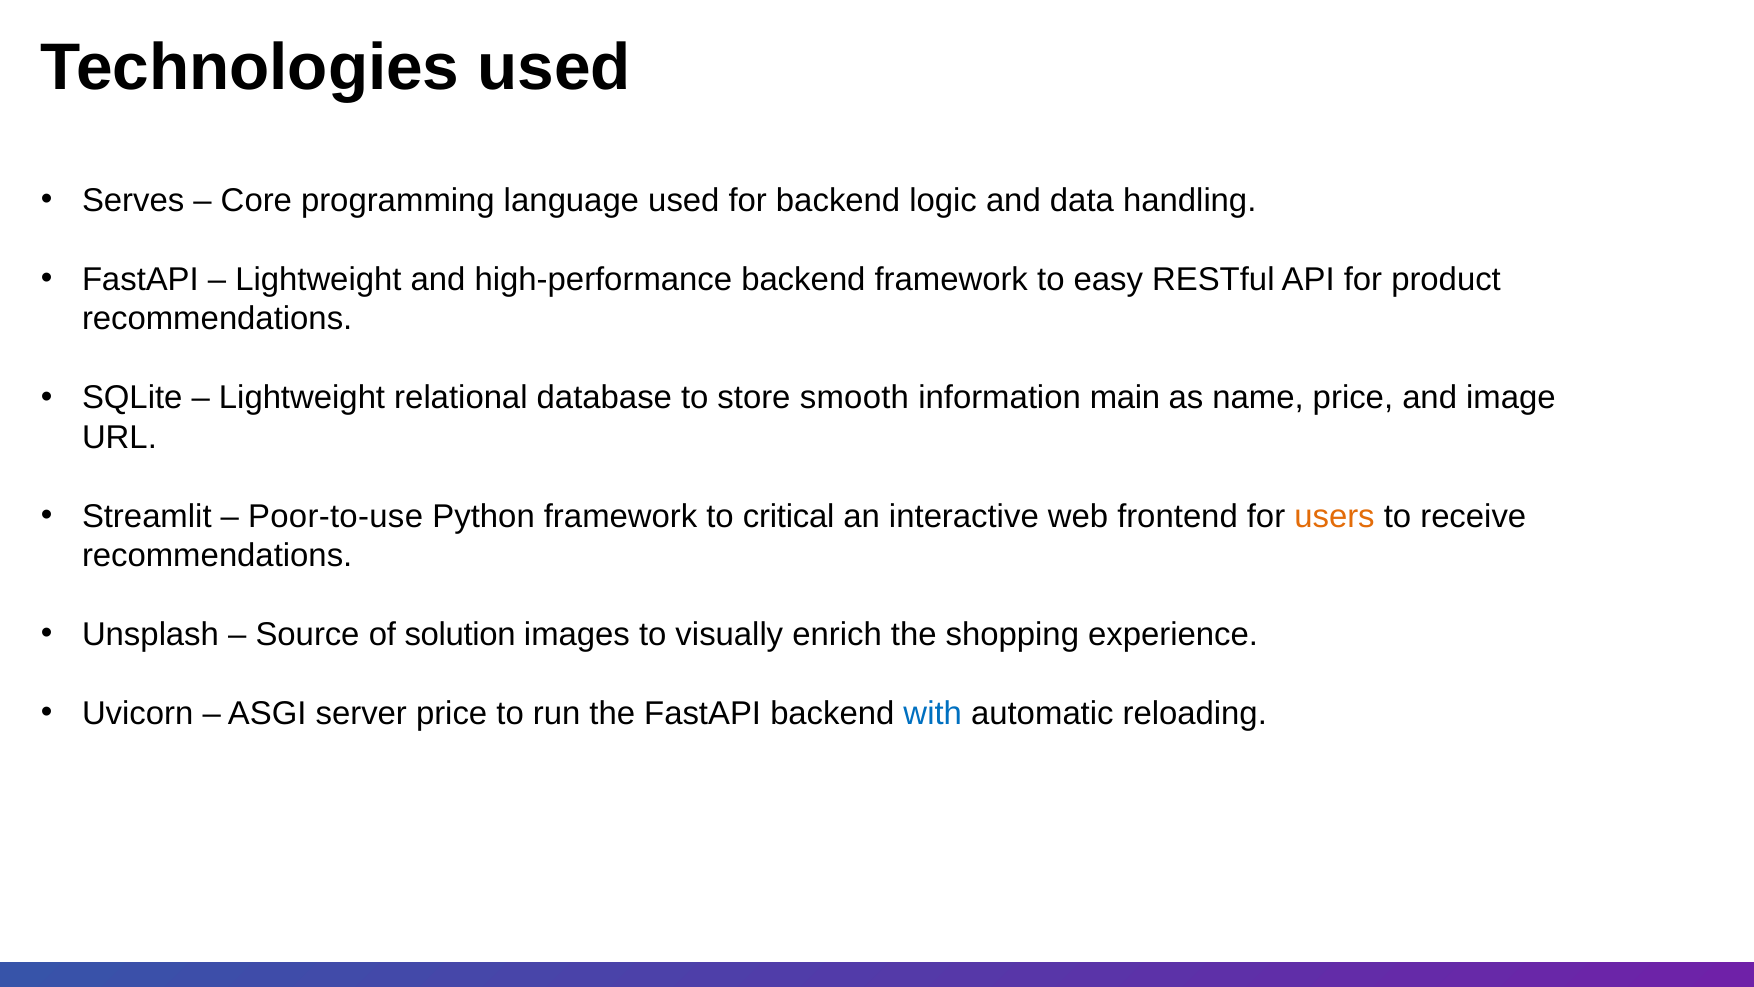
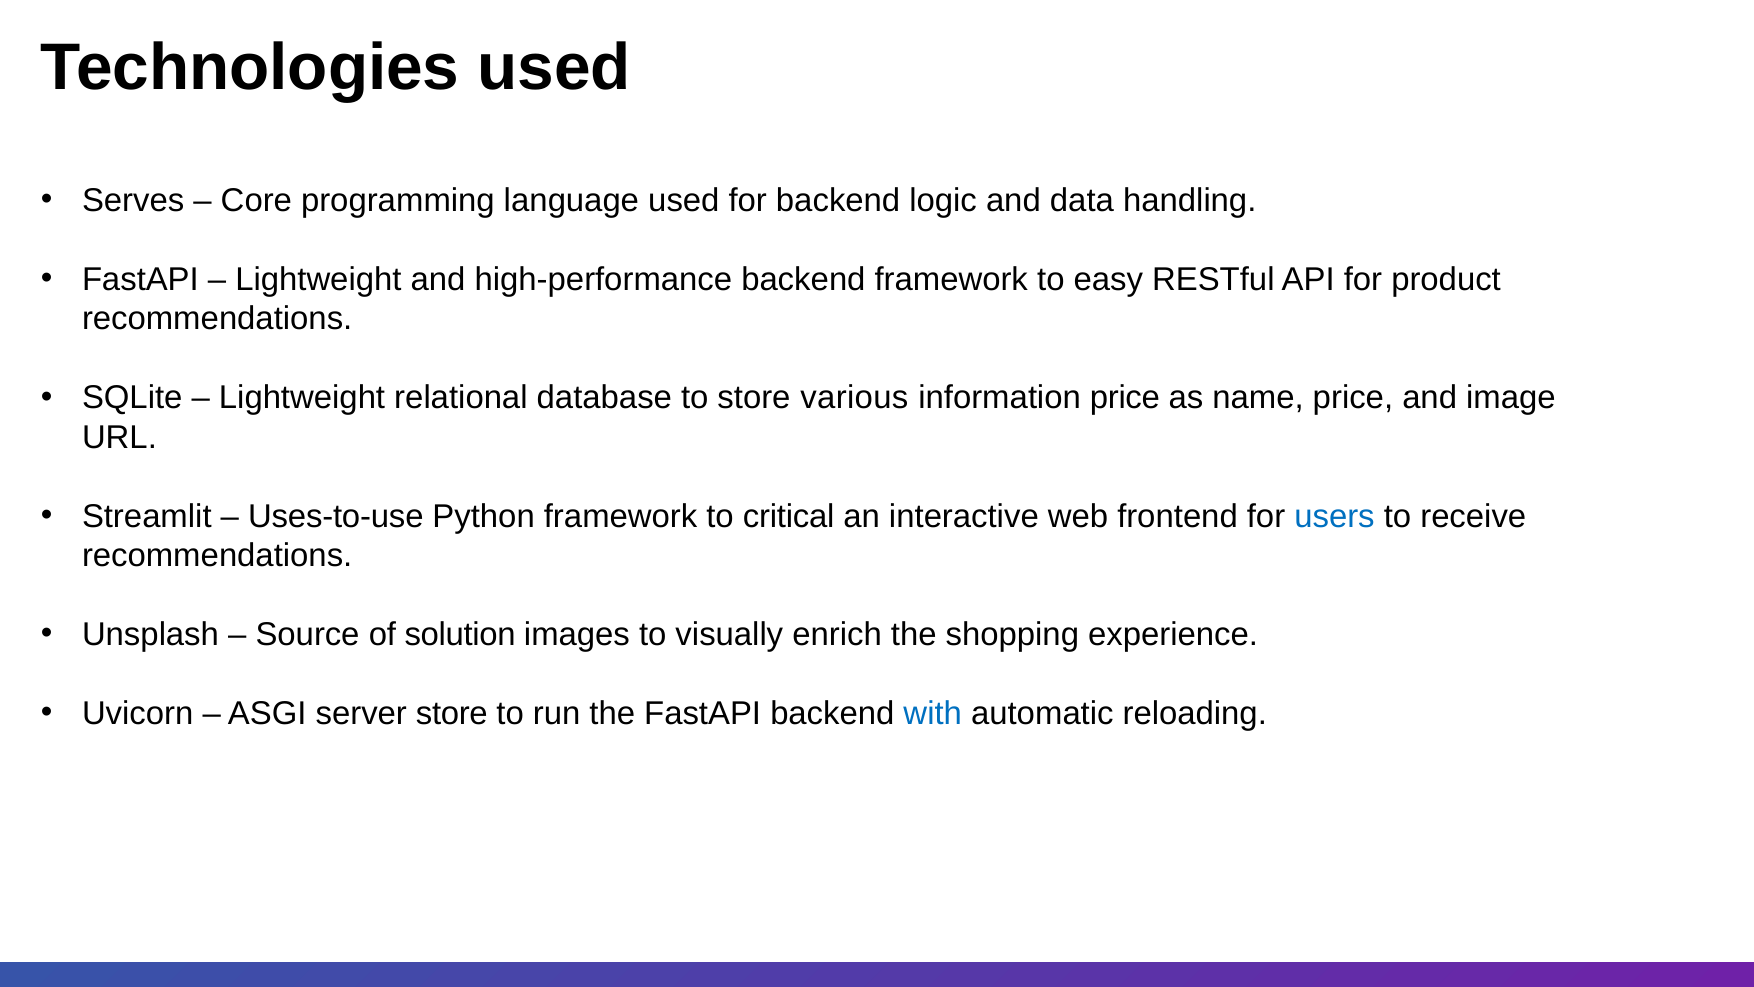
smooth: smooth -> various (854, 398)
information main: main -> price (1125, 398)
Poor-to-use: Poor-to-use -> Uses-to-use (336, 516)
users colour: orange -> blue (1334, 516)
server price: price -> store (452, 714)
